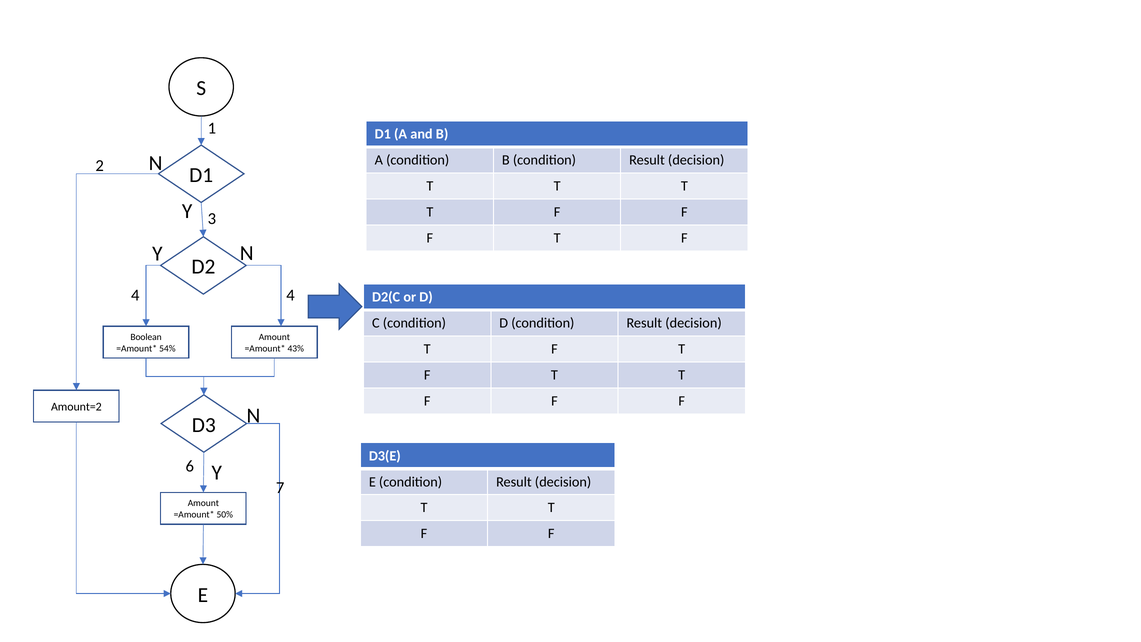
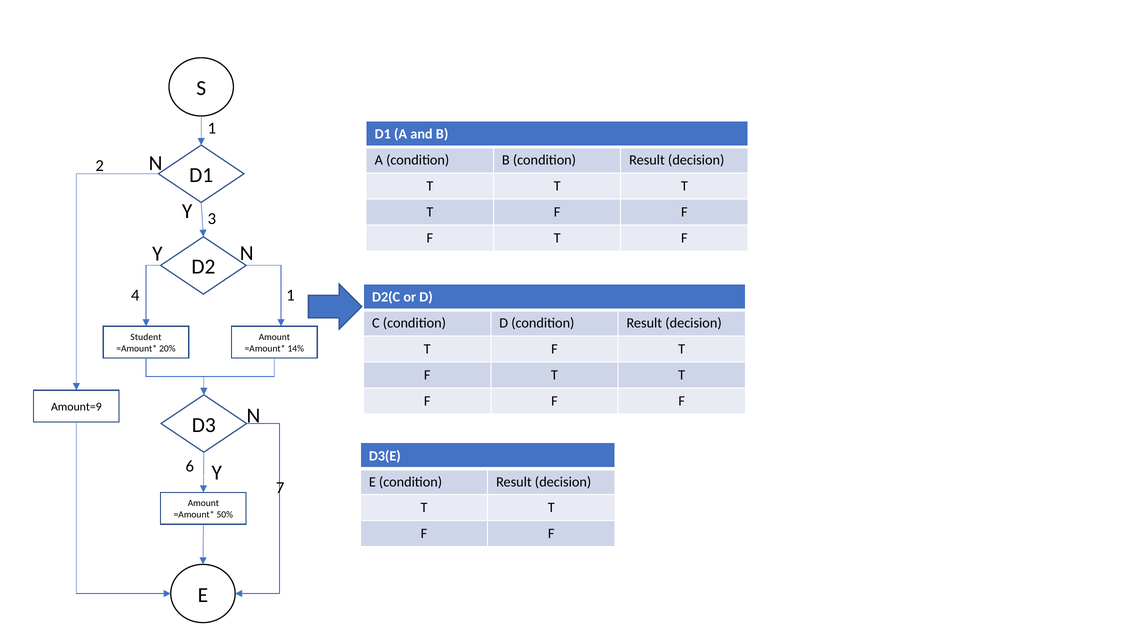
4 4: 4 -> 1 (291, 295)
Boolean: Boolean -> Student (146, 337)
54%: 54% -> 20% (167, 348)
43%: 43% -> 14% (296, 348)
Amount=2: Amount=2 -> Amount=9 (76, 407)
